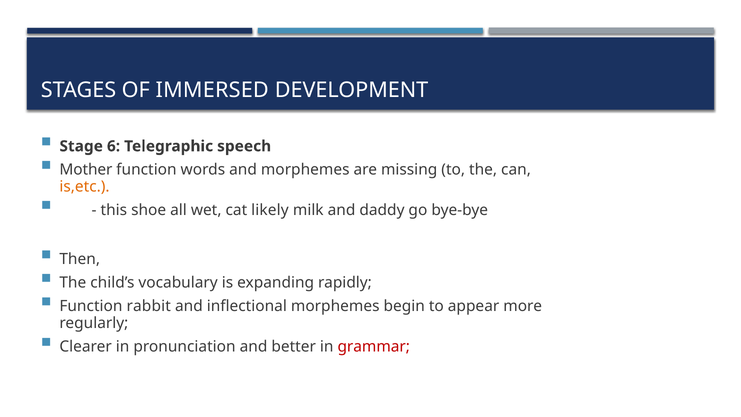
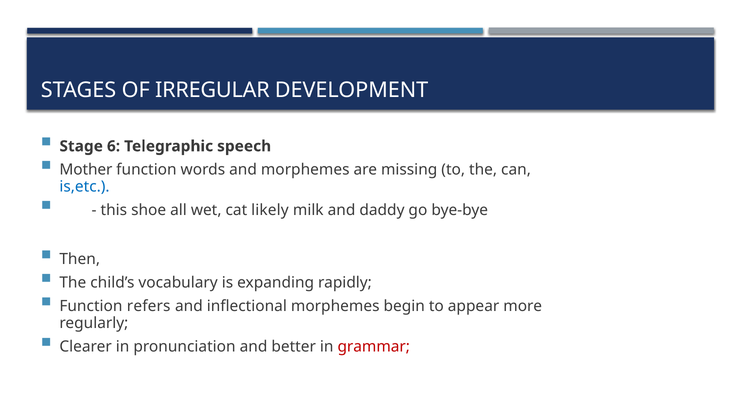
IMMERSED: IMMERSED -> IRREGULAR (212, 90)
is,etc colour: orange -> blue (85, 186)
rabbit: rabbit -> refers (149, 306)
